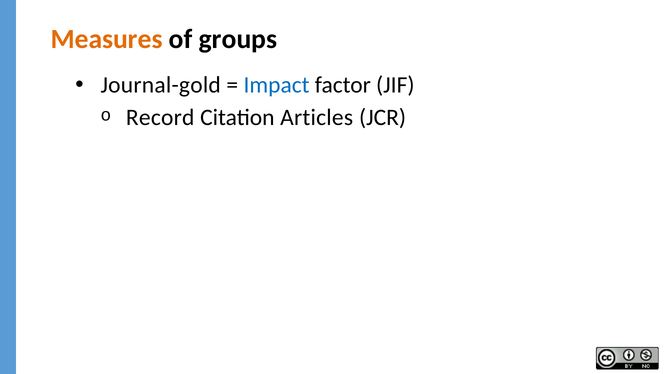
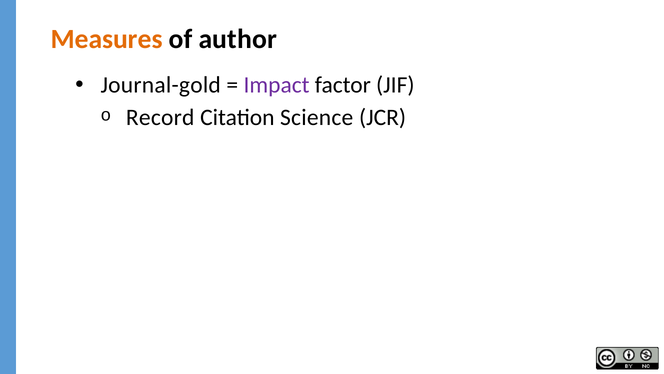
groups: groups -> author (238, 39)
Impact colour: blue -> purple (277, 85)
Articles: Articles -> Science (317, 117)
